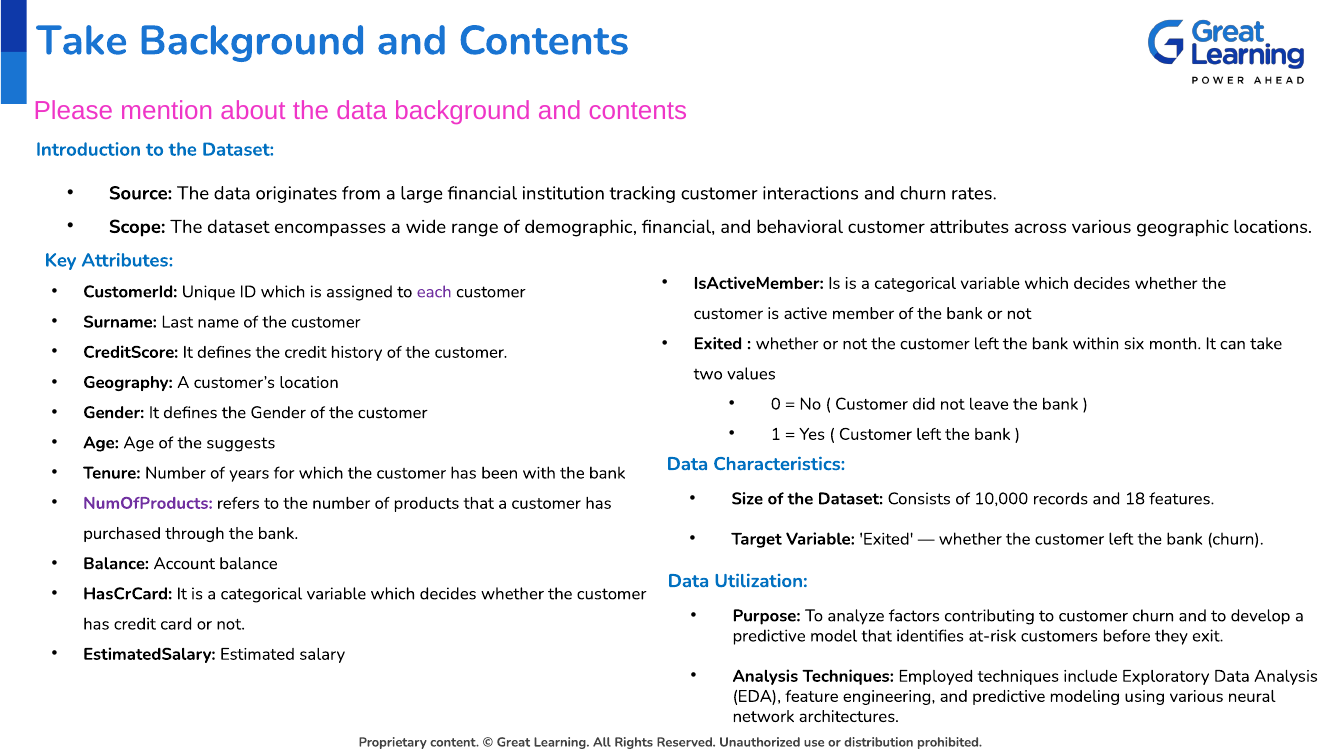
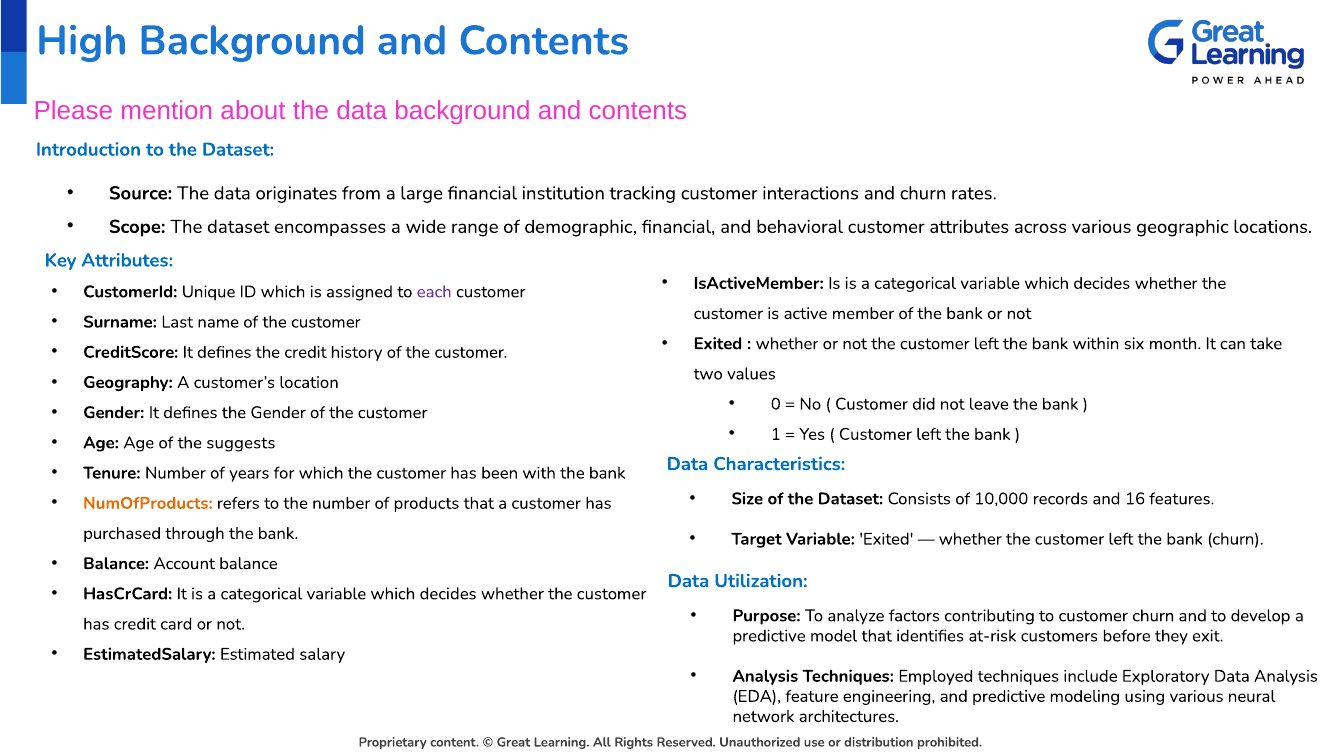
Take: Take -> High (82, 41)
18: 18 -> 16 (1135, 499)
NumOfProducts colour: purple -> orange (148, 503)
